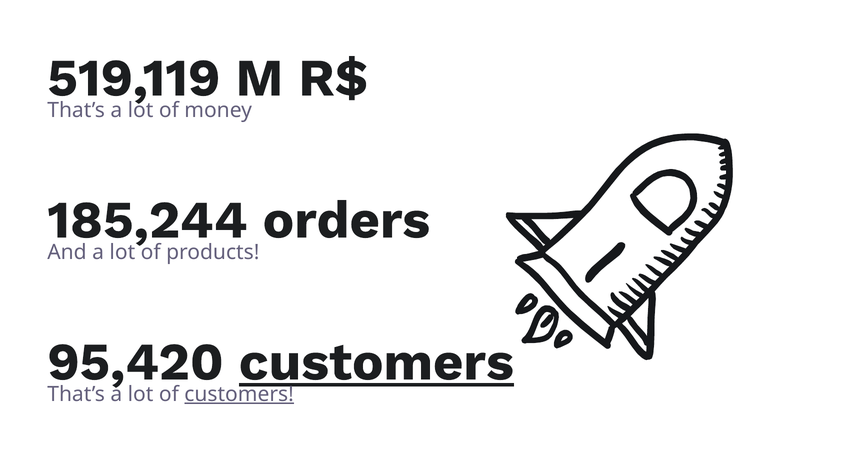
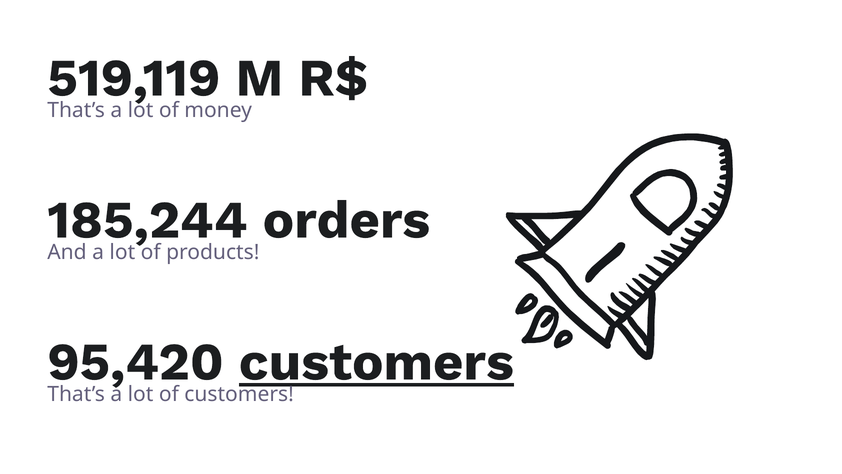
customers underline: present -> none (239, 394)
